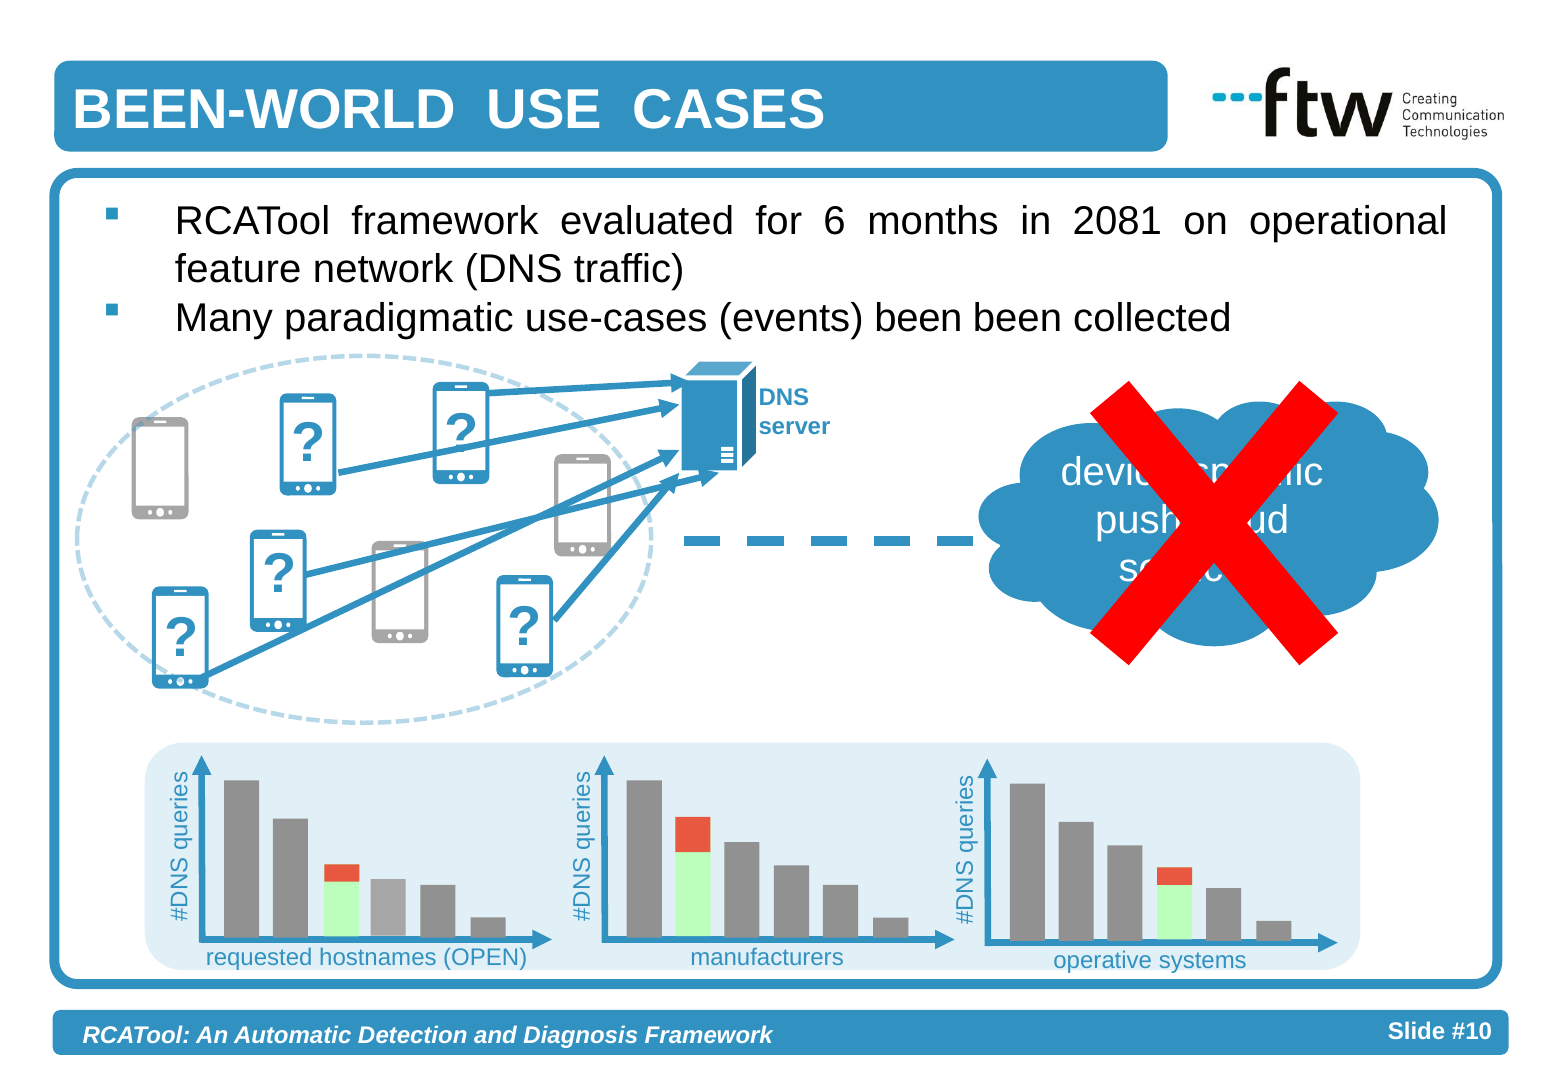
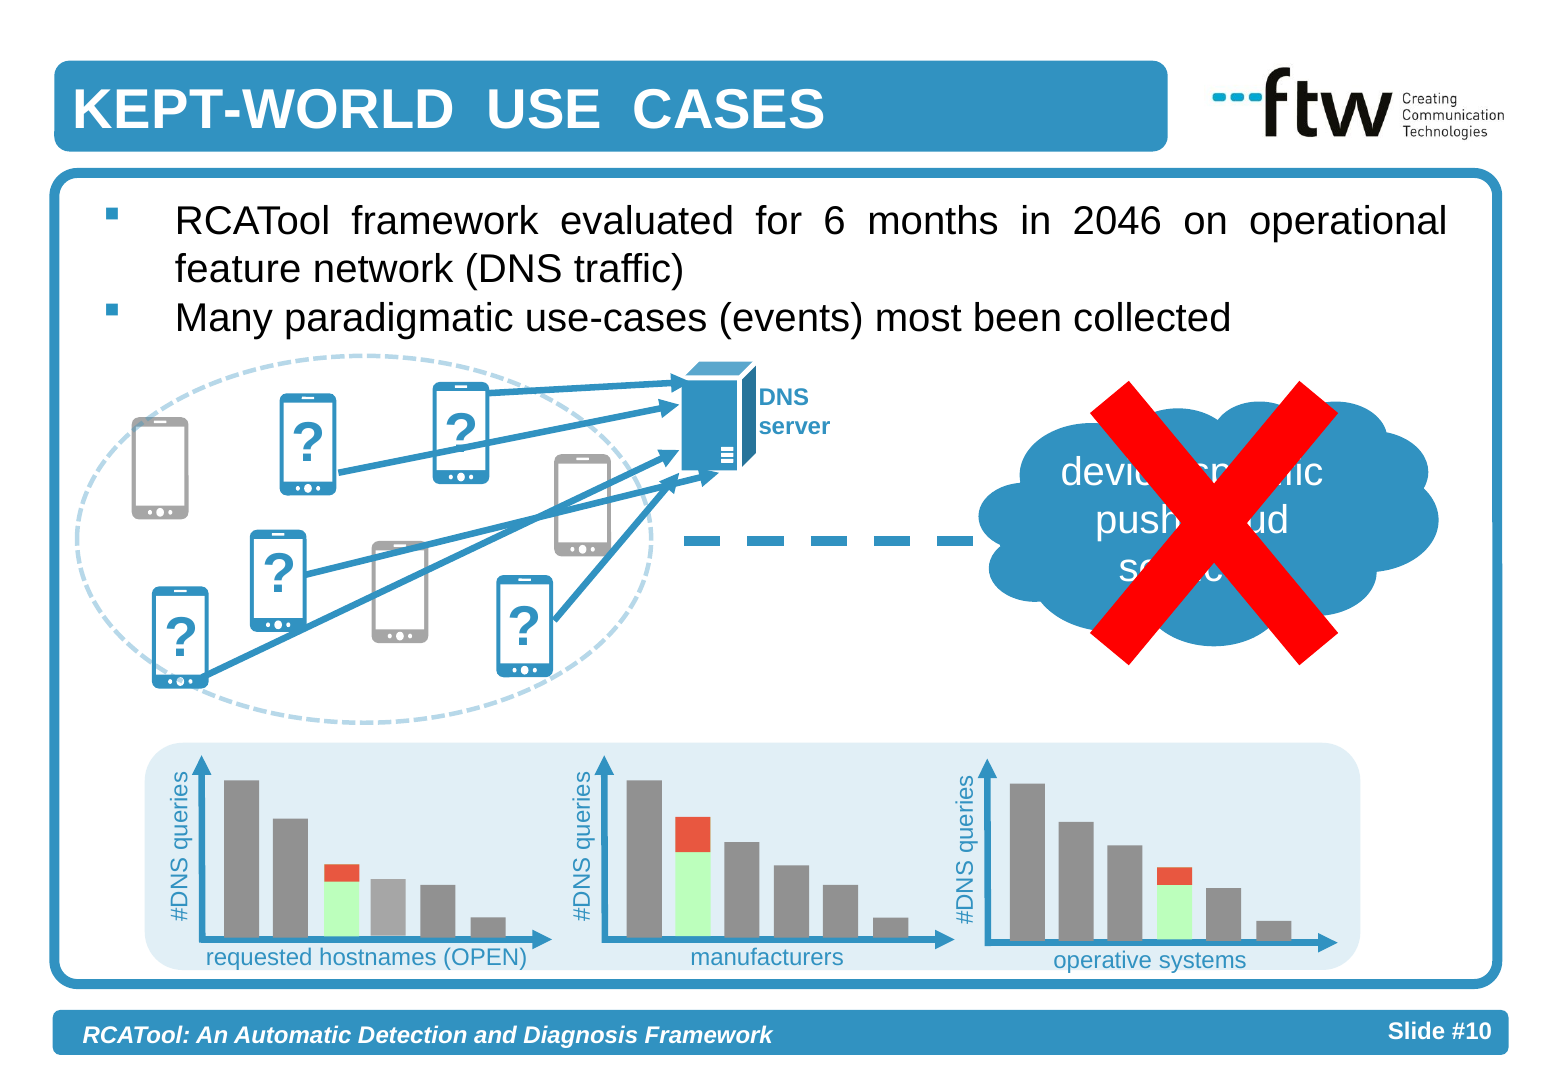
BEEN-WORLD: BEEN-WORLD -> KEPT-WORLD (264, 110)
2081: 2081 -> 2046 (1117, 222)
events been: been -> most (918, 318)
